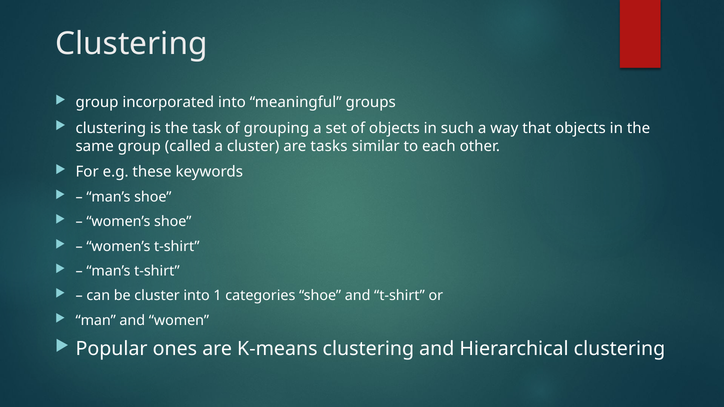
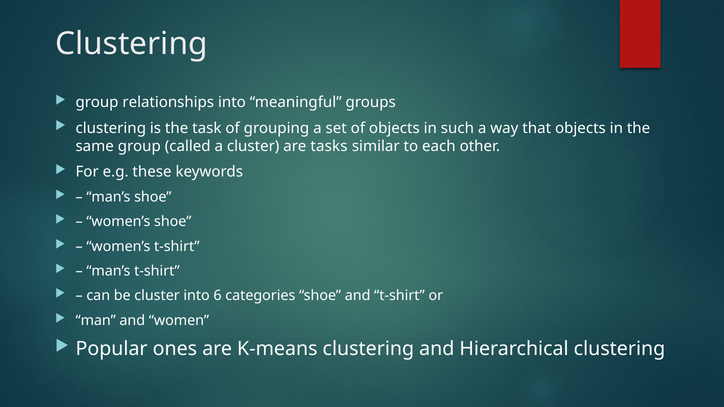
incorporated: incorporated -> relationships (168, 102)
1: 1 -> 6 (218, 296)
